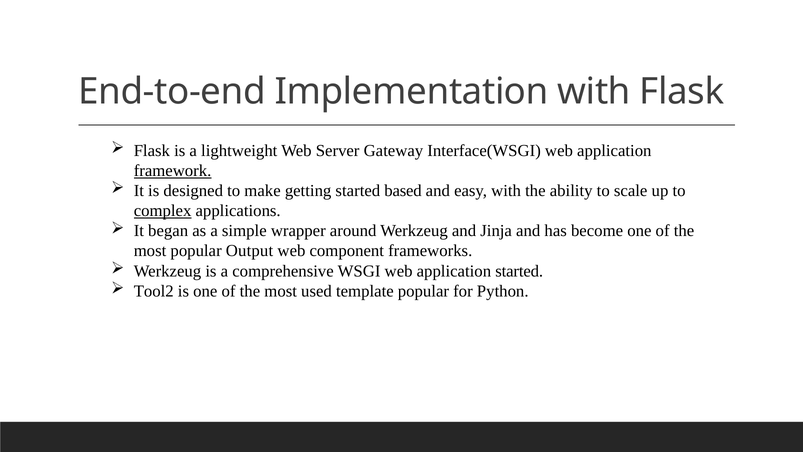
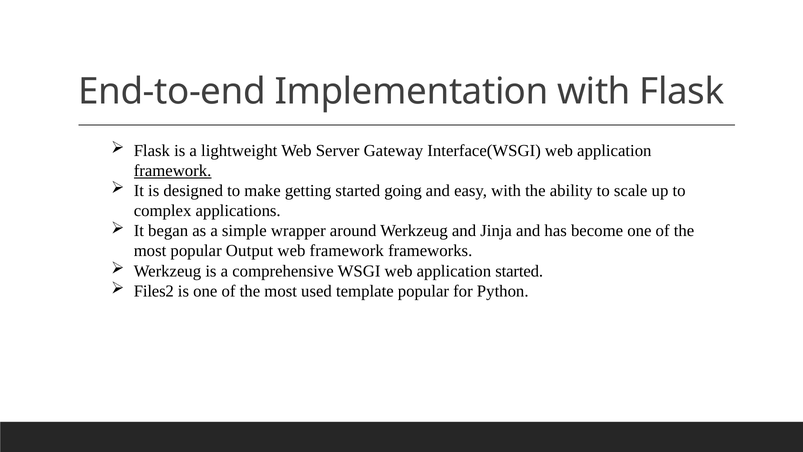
based: based -> going (403, 191)
complex underline: present -> none (163, 211)
web component: component -> framework (347, 251)
Tool2: Tool2 -> Files2 (154, 291)
